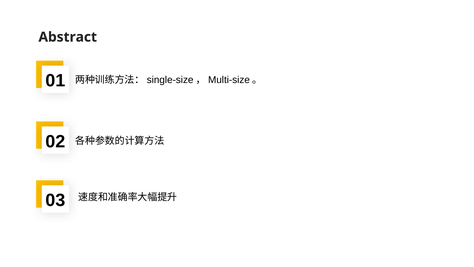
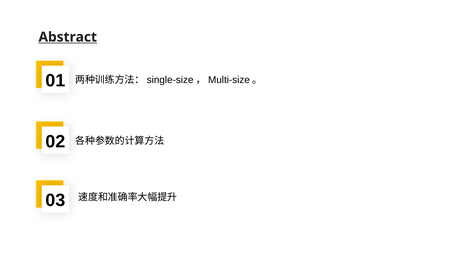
Abstract underline: none -> present (68, 37)
